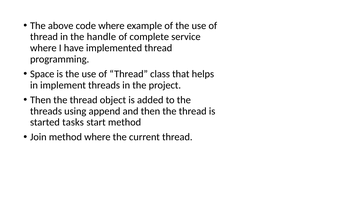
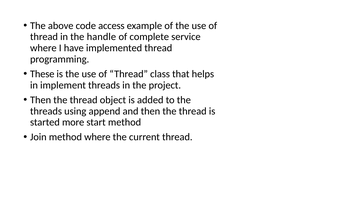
code where: where -> access (111, 26)
Space: Space -> These (42, 74)
tasks: tasks -> more (73, 122)
